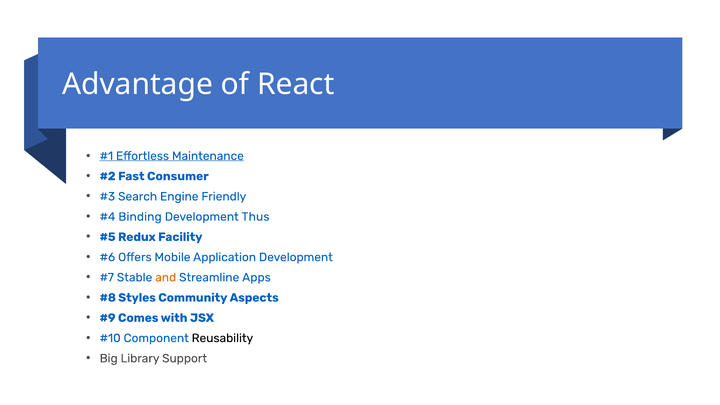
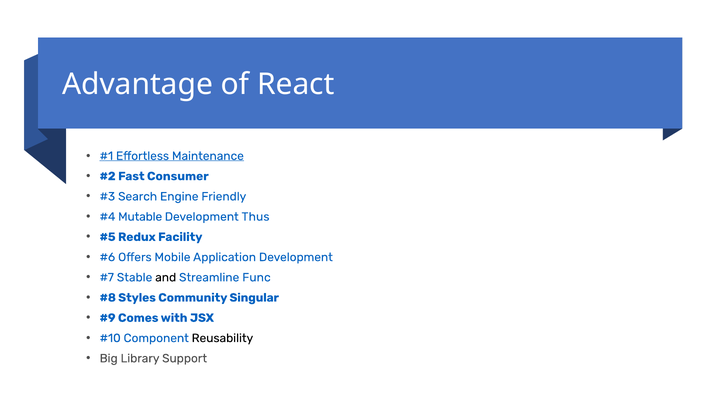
Binding: Binding -> Mutable (140, 217)
and colour: orange -> black (166, 277)
Apps: Apps -> Func (256, 277)
Aspects: Aspects -> Singular (254, 298)
